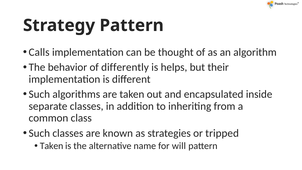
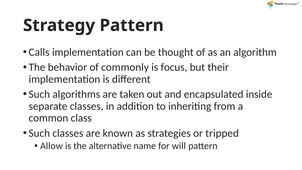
differently: differently -> commonly (125, 67)
helps: helps -> focus (174, 67)
Taken: Taken -> Allow (51, 146)
